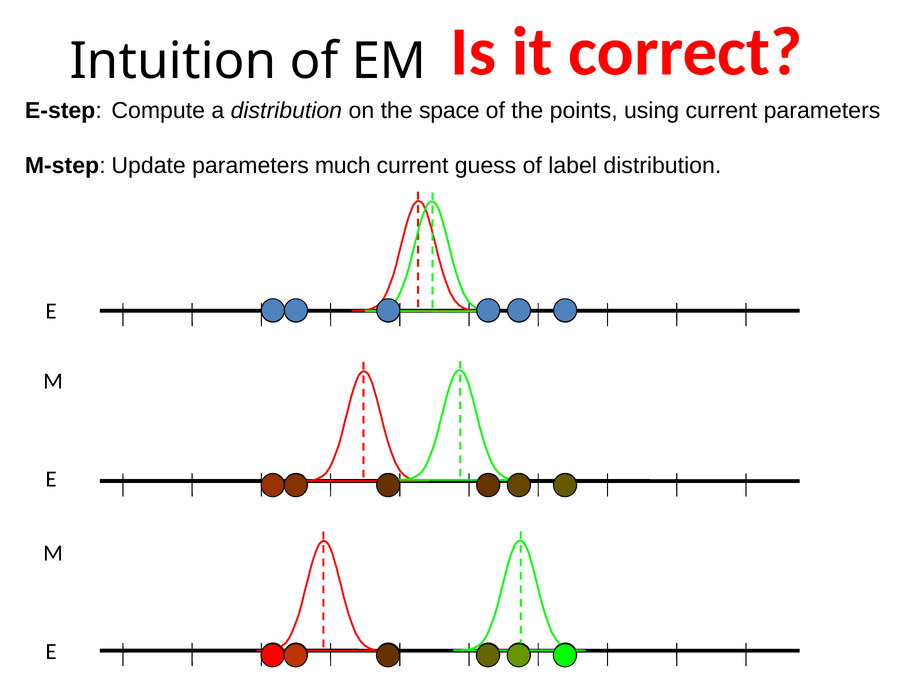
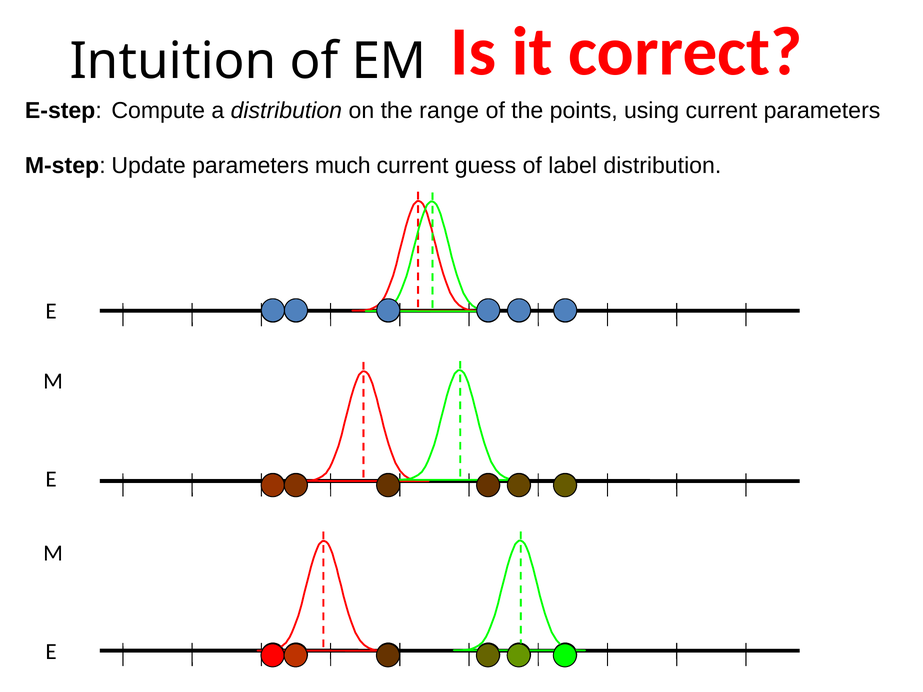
space: space -> range (449, 110)
